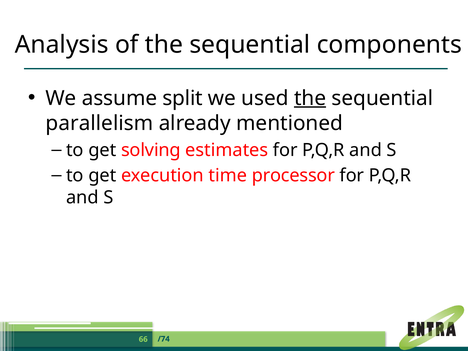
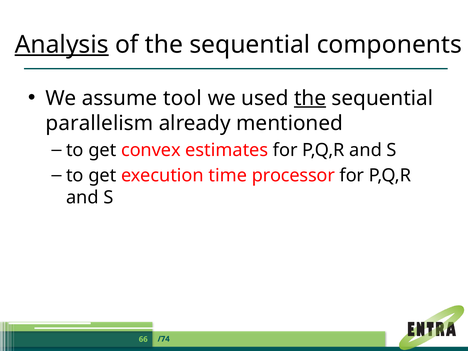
Analysis underline: none -> present (62, 45)
split: split -> tool (182, 98)
solving: solving -> convex (151, 150)
